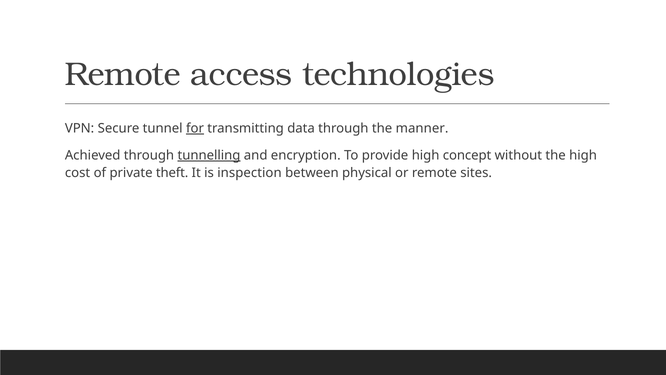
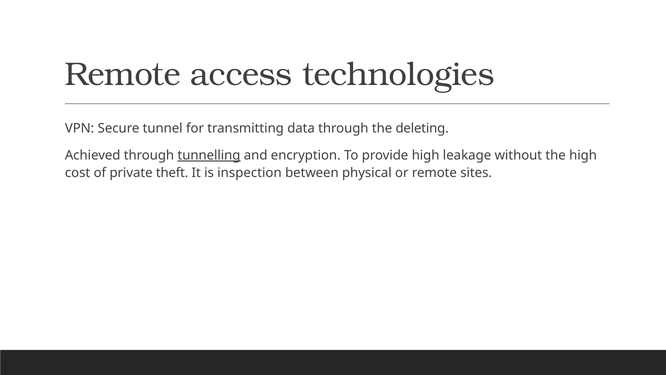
for underline: present -> none (195, 128)
manner: manner -> deleting (422, 128)
concept: concept -> leakage (467, 155)
